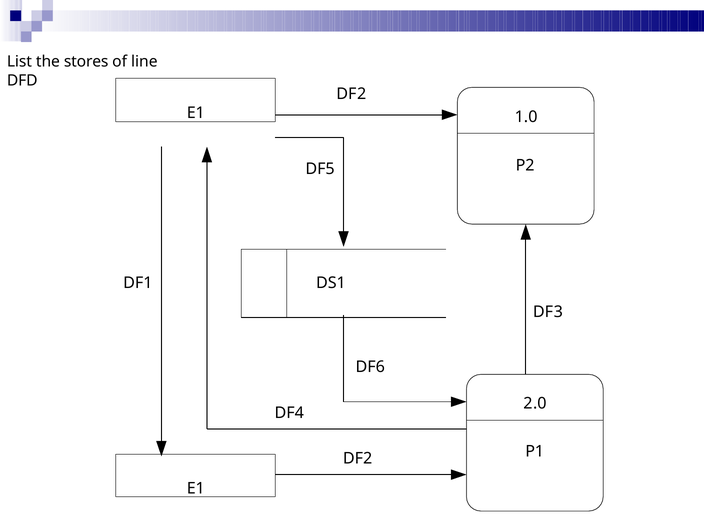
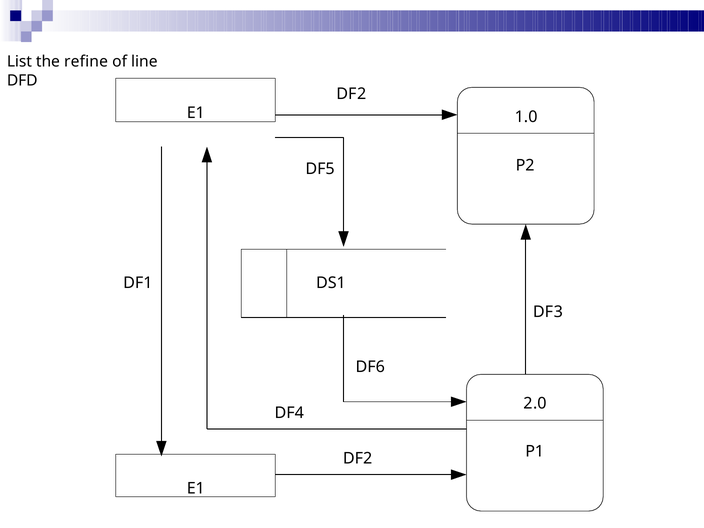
stores: stores -> refine (86, 62)
